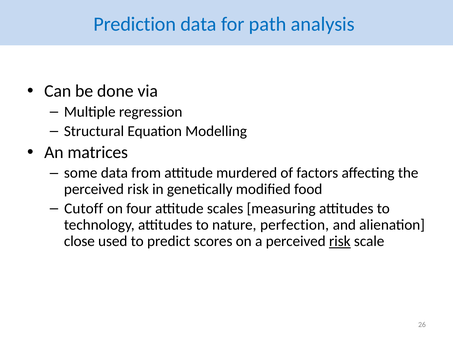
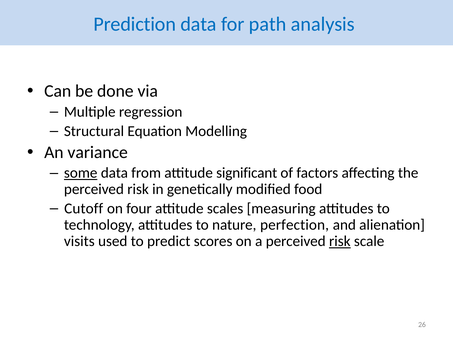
matrices: matrices -> variance (98, 152)
some underline: none -> present (81, 173)
murdered: murdered -> significant (247, 173)
close: close -> visits (79, 241)
